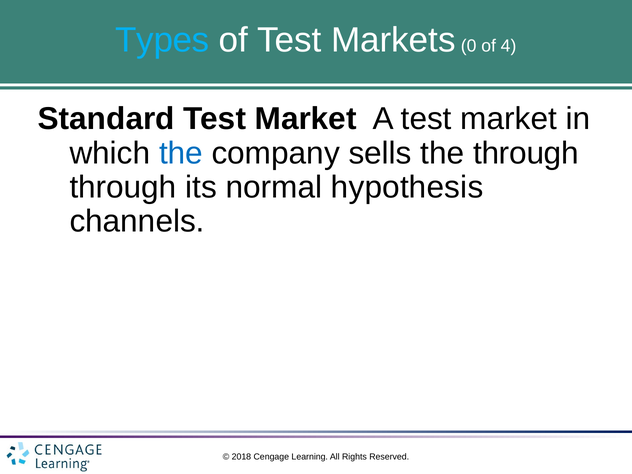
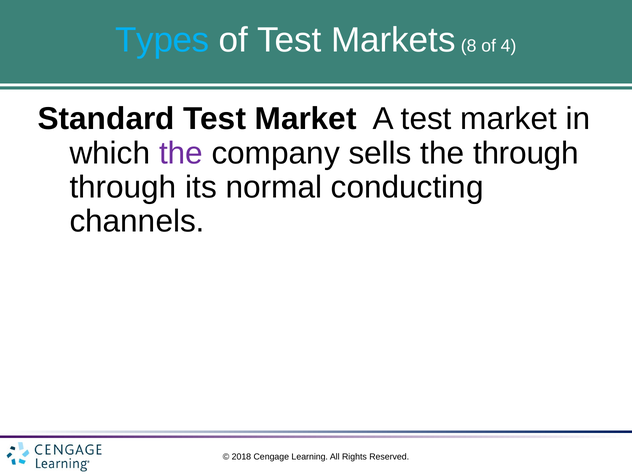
0: 0 -> 8 (469, 46)
the colour: blue -> purple (181, 153)
hypothesis: hypothesis -> conducting (407, 187)
